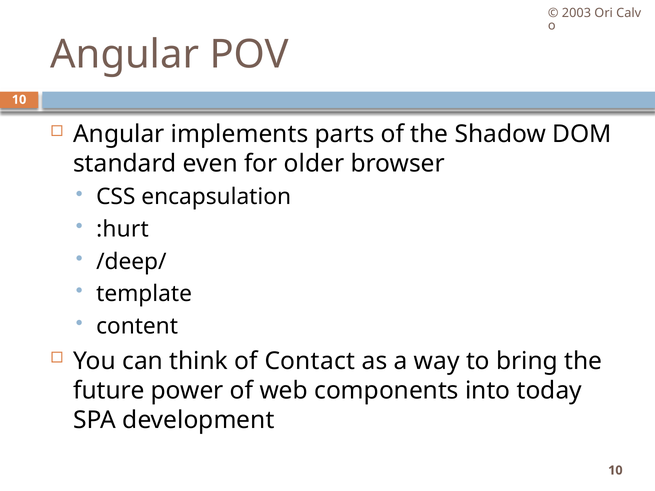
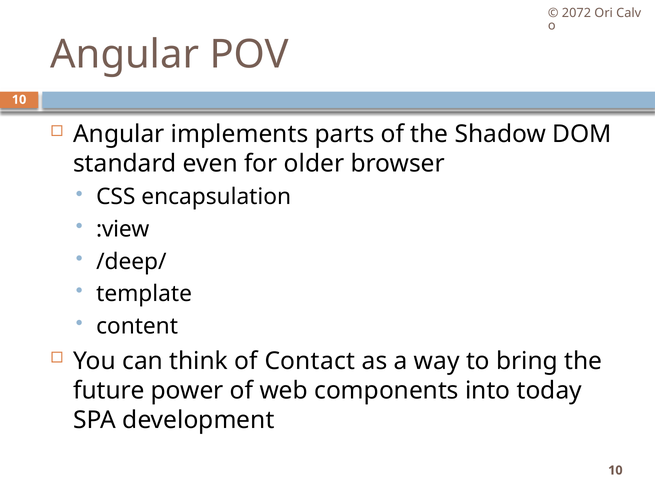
2003: 2003 -> 2072 (576, 13)
:hurt: :hurt -> :view (123, 229)
